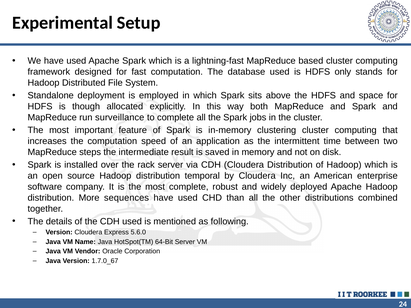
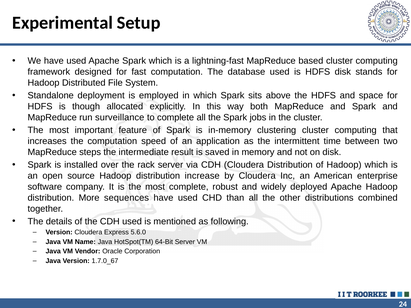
HDFS only: only -> disk (343, 72)
temporal: temporal -> increase (202, 176)
